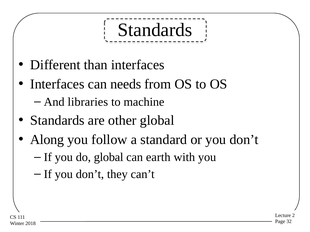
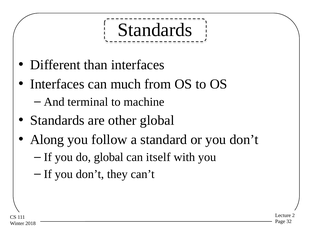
needs: needs -> much (126, 84)
libraries: libraries -> terminal (88, 102)
earth: earth -> itself (158, 158)
